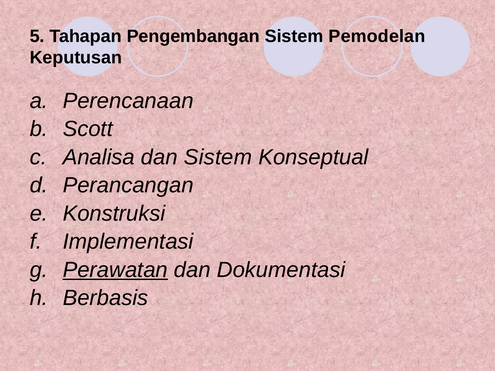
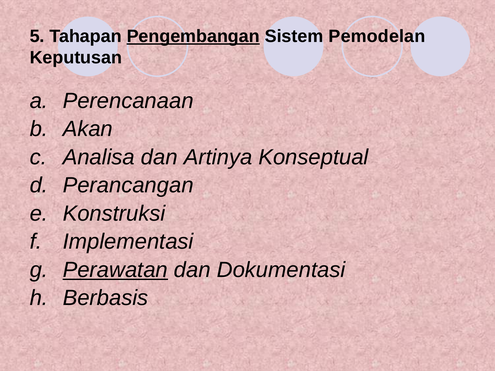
Pengembangan underline: none -> present (193, 36)
Scott: Scott -> Akan (88, 129)
dan Sistem: Sistem -> Artinya (218, 157)
